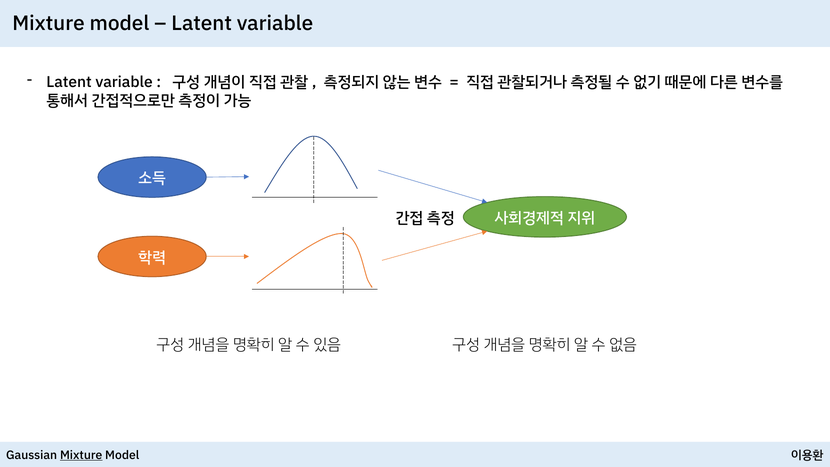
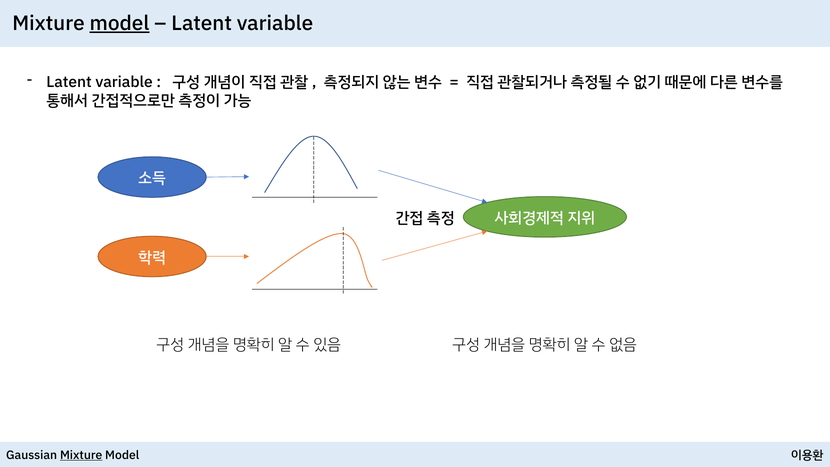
model underline: none -> present (119, 23)
